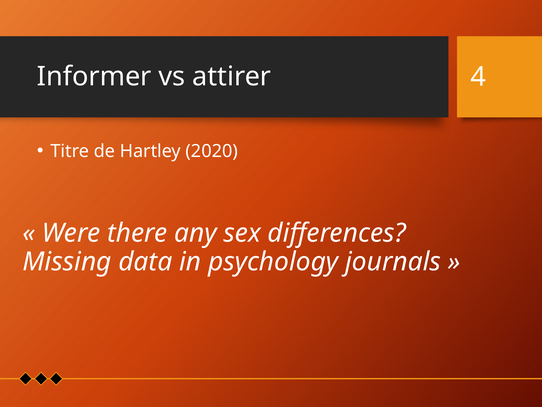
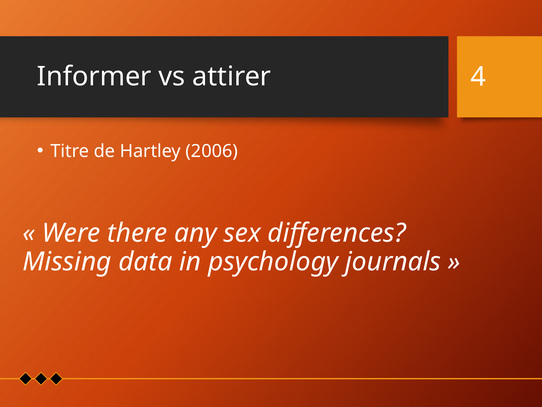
2020: 2020 -> 2006 (212, 151)
